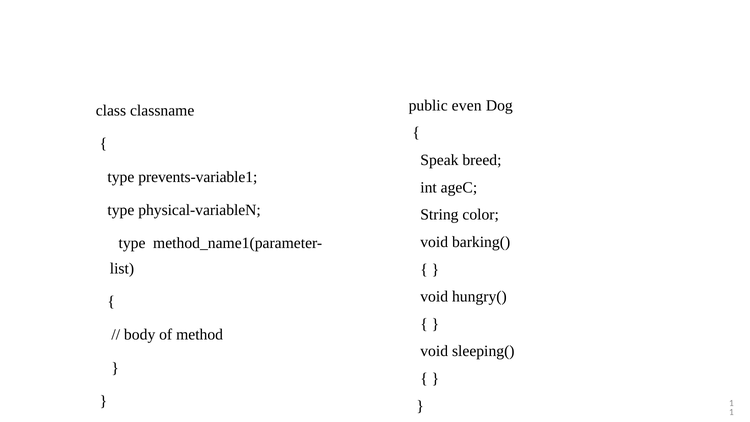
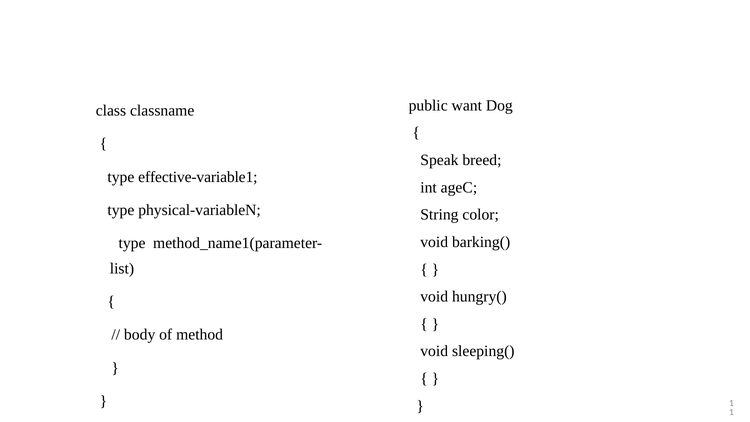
even: even -> want (467, 105)
prevents-variable1: prevents-variable1 -> effective-variable1 (198, 177)
